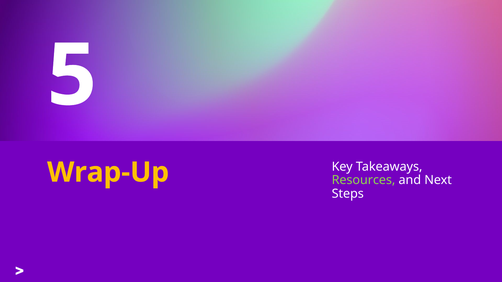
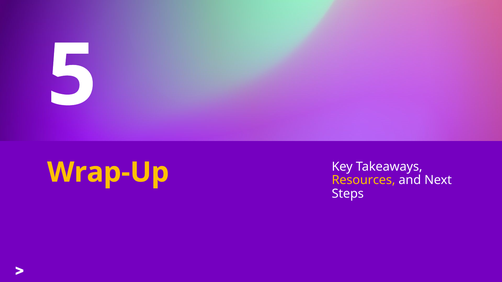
Resources colour: light green -> yellow (363, 180)
